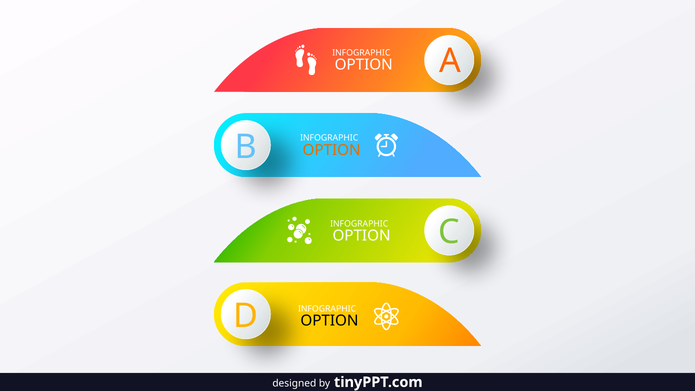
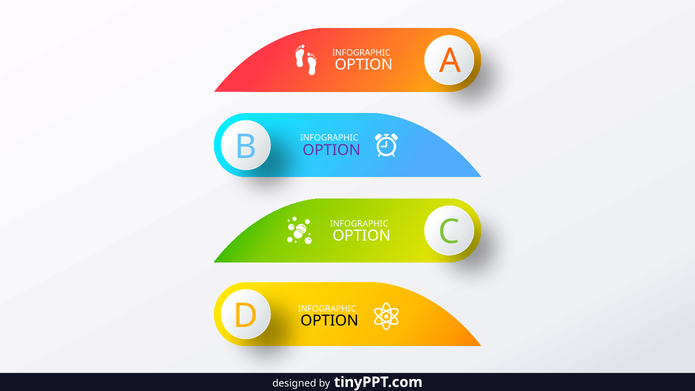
OPTION colour: orange -> purple (332, 150)
